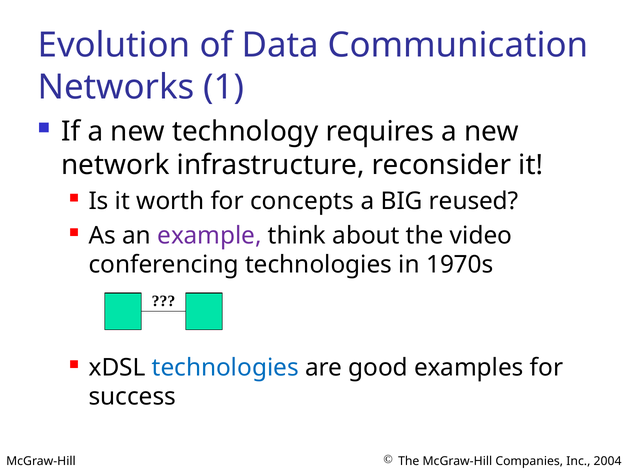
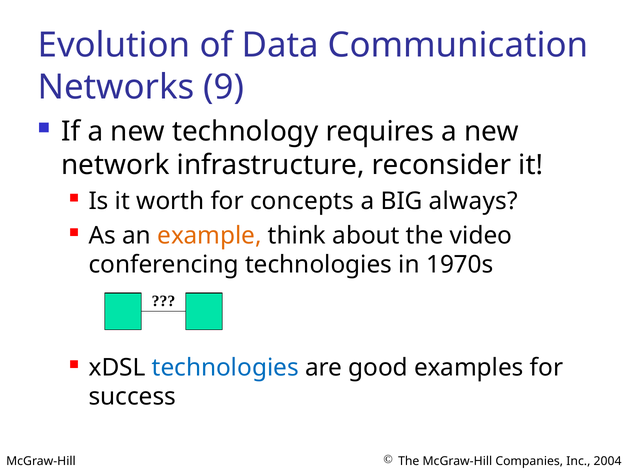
1: 1 -> 9 (224, 87)
reused: reused -> always (473, 201)
example colour: purple -> orange (209, 236)
